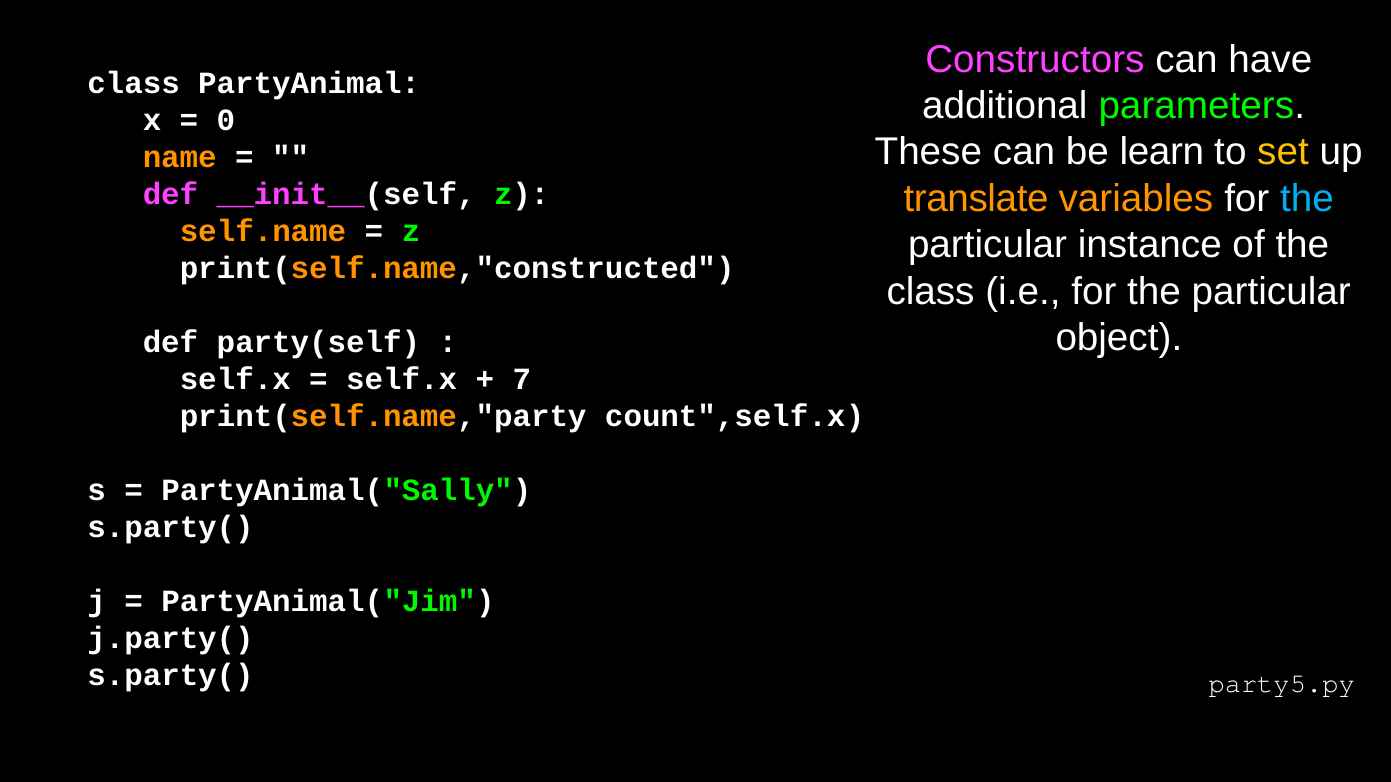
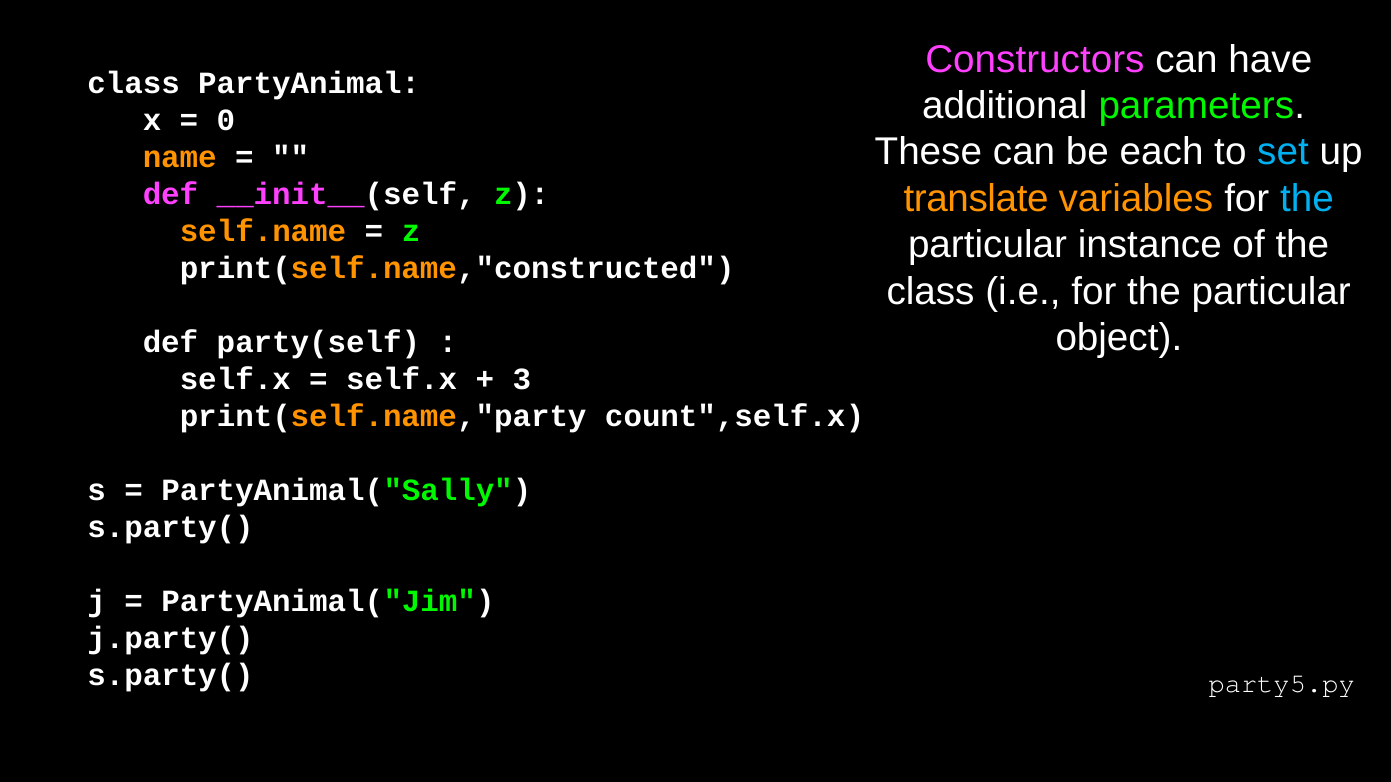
learn: learn -> each (1162, 152)
set colour: yellow -> light blue (1283, 152)
7: 7 -> 3 (522, 380)
